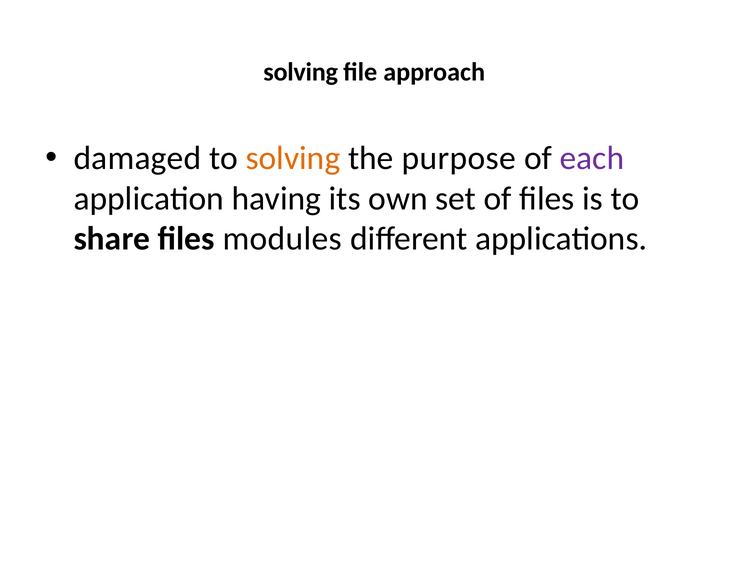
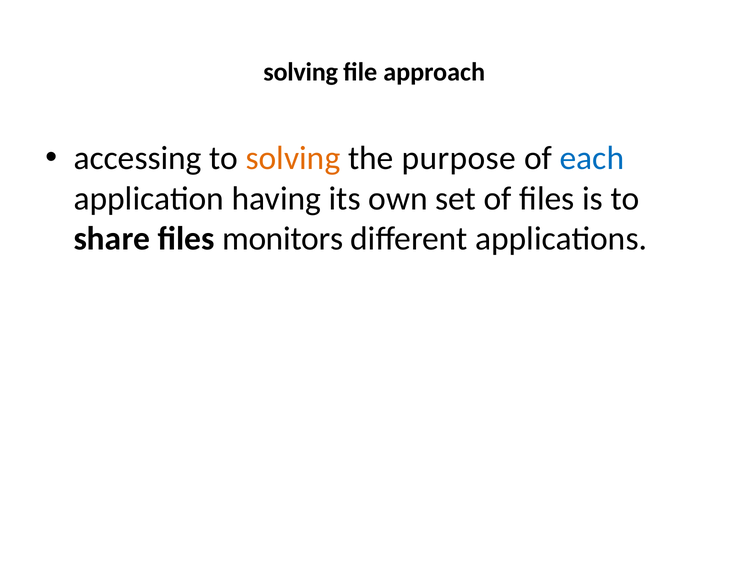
damaged: damaged -> accessing (138, 158)
each colour: purple -> blue (592, 158)
modules: modules -> monitors (283, 239)
